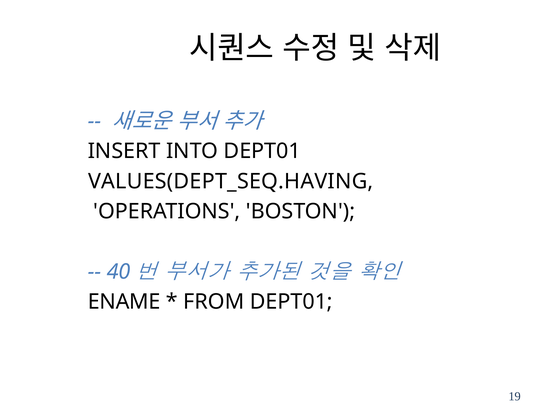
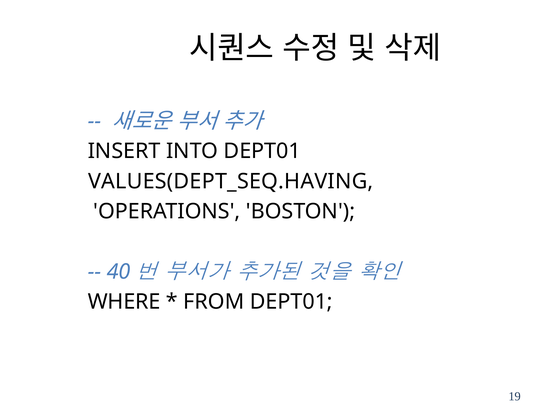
ENAME: ENAME -> WHERE (124, 302)
